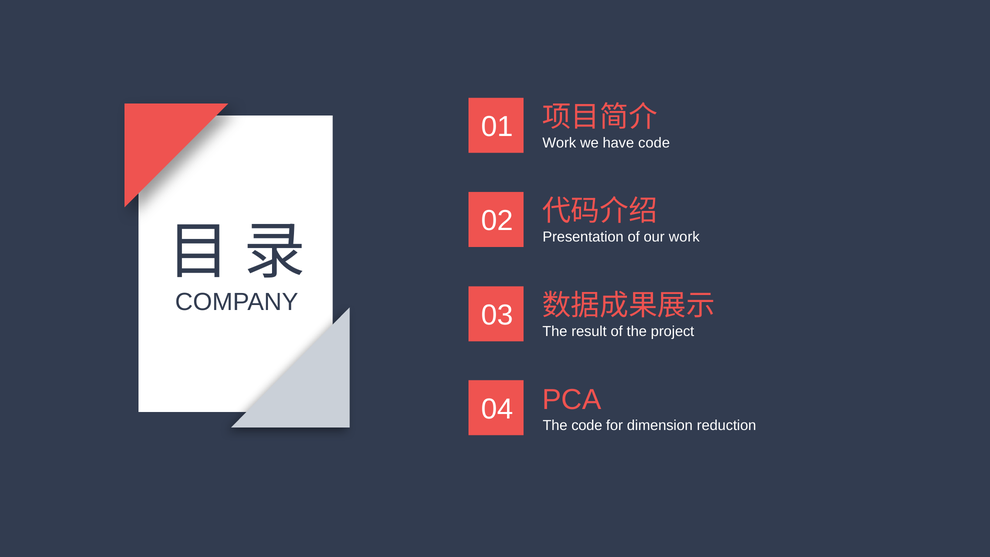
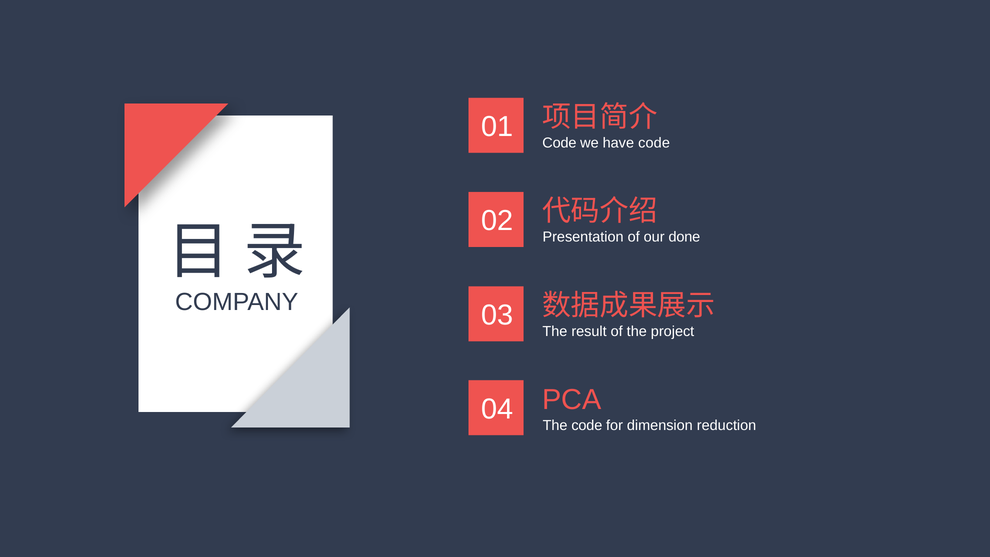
Work: Work -> Code (559, 143)
our work: work -> done (684, 237)
